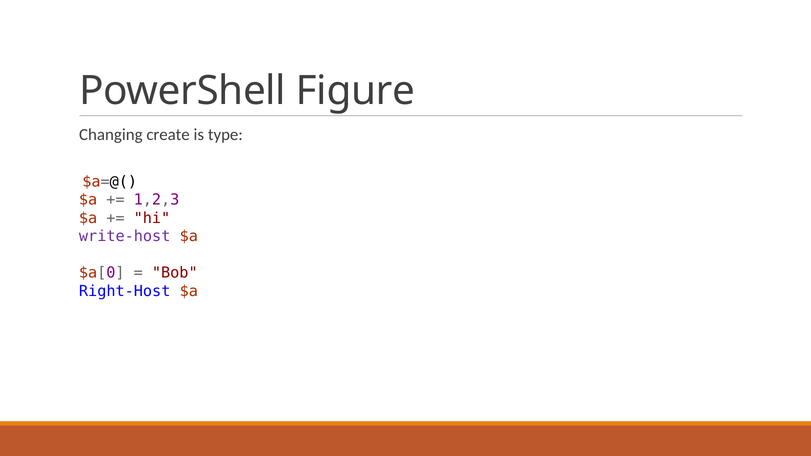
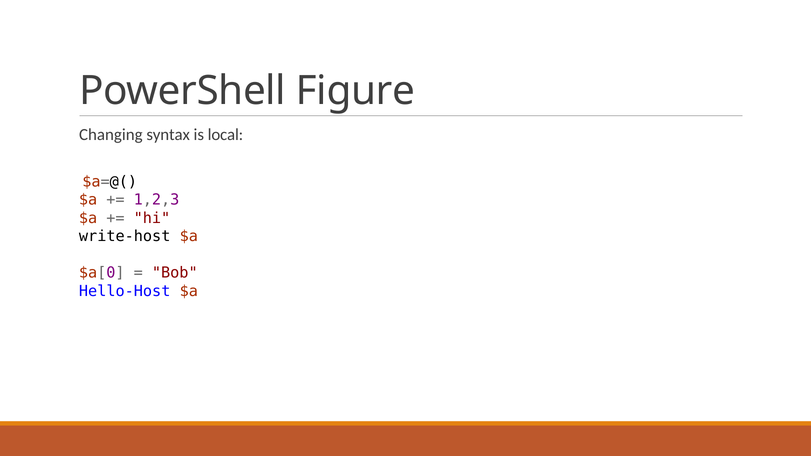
create: create -> syntax (168, 135)
type: type -> local (225, 135)
write-host colour: purple -> black (125, 237)
Right-Host: Right-Host -> Hello-Host (125, 291)
